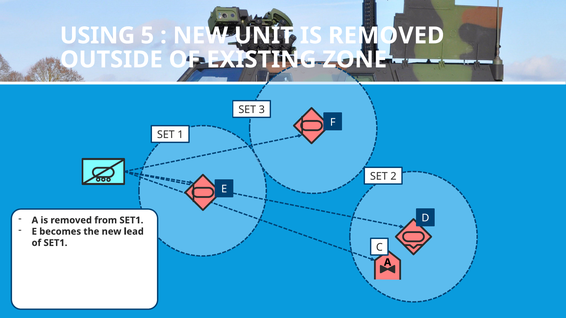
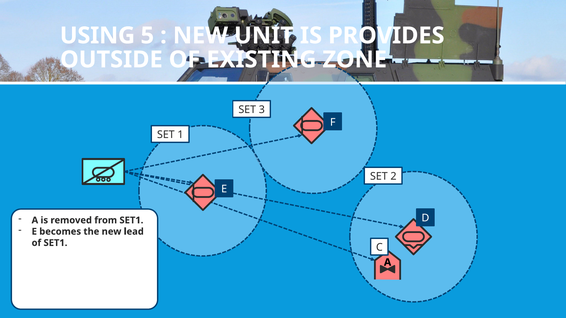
UNIT IS REMOVED: REMOVED -> PROVIDES (386, 36)
